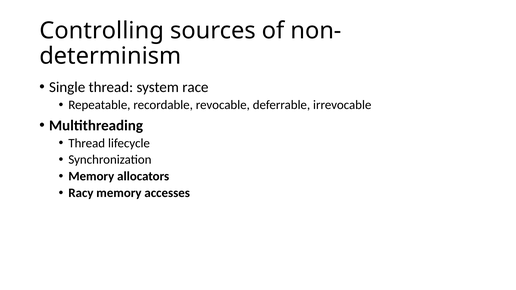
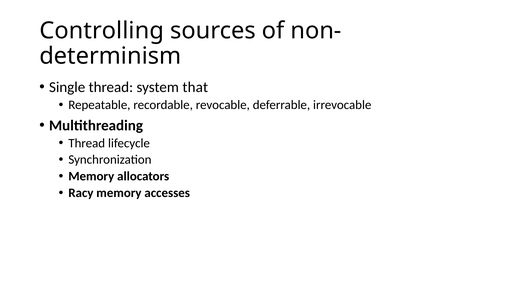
race: race -> that (195, 87)
